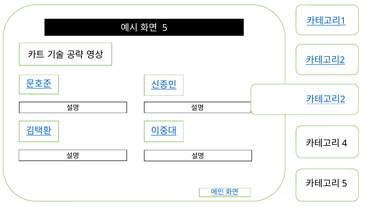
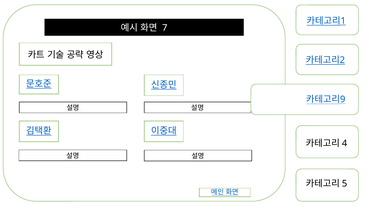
5: 5 -> 7 (165, 28)
2: 2 -> 9 (343, 99)
